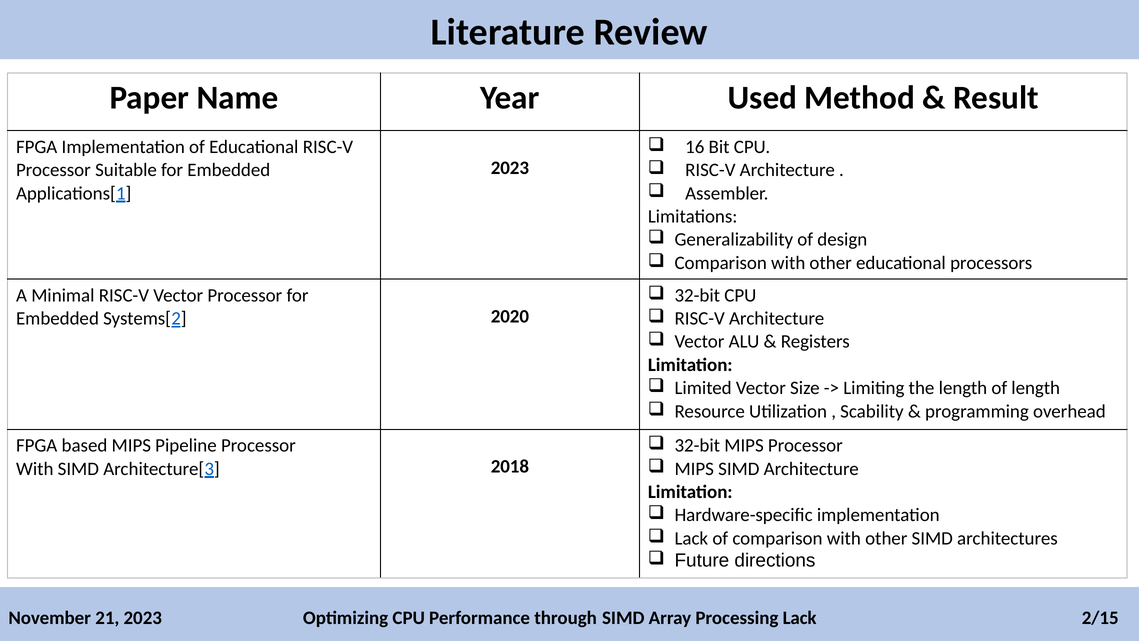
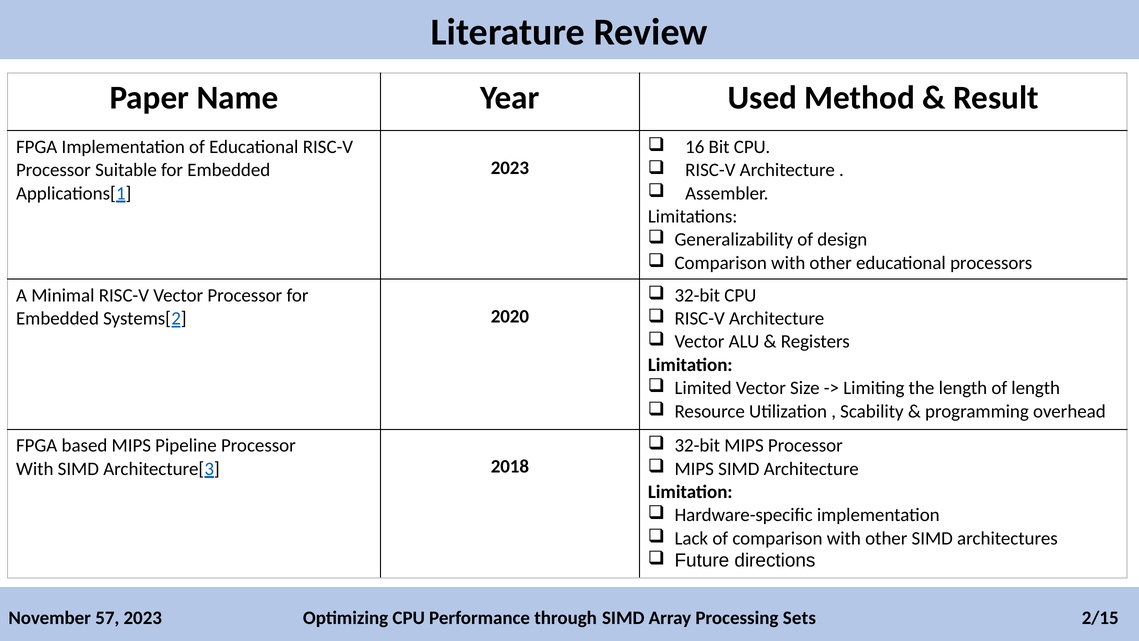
21: 21 -> 57 (107, 617)
Processing Lack: Lack -> Sets (799, 617)
